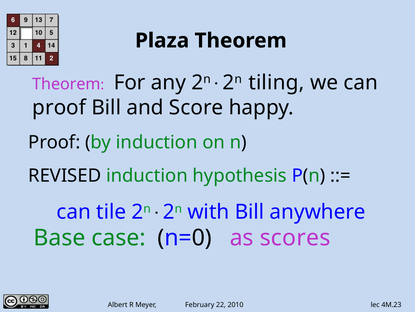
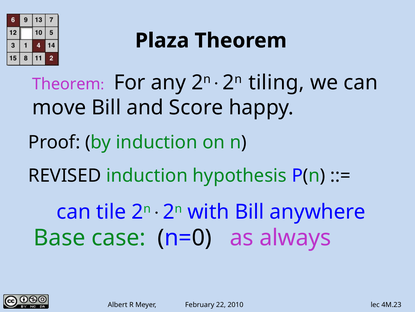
proof: proof -> move (59, 107)
scores: scores -> always (295, 237)
